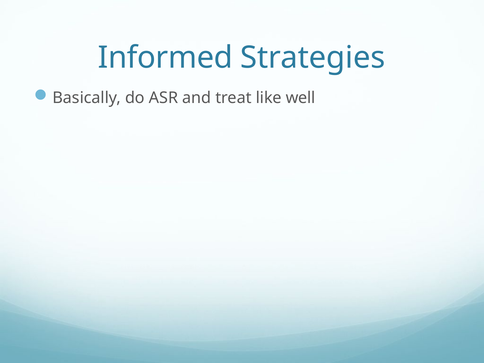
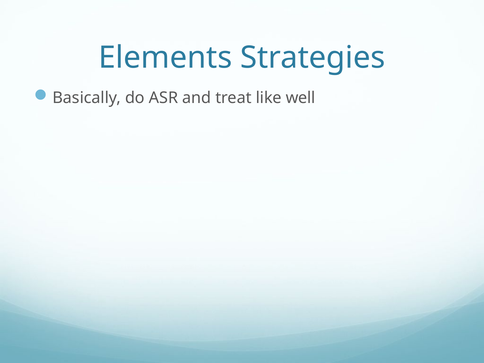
Informed: Informed -> Elements (165, 58)
